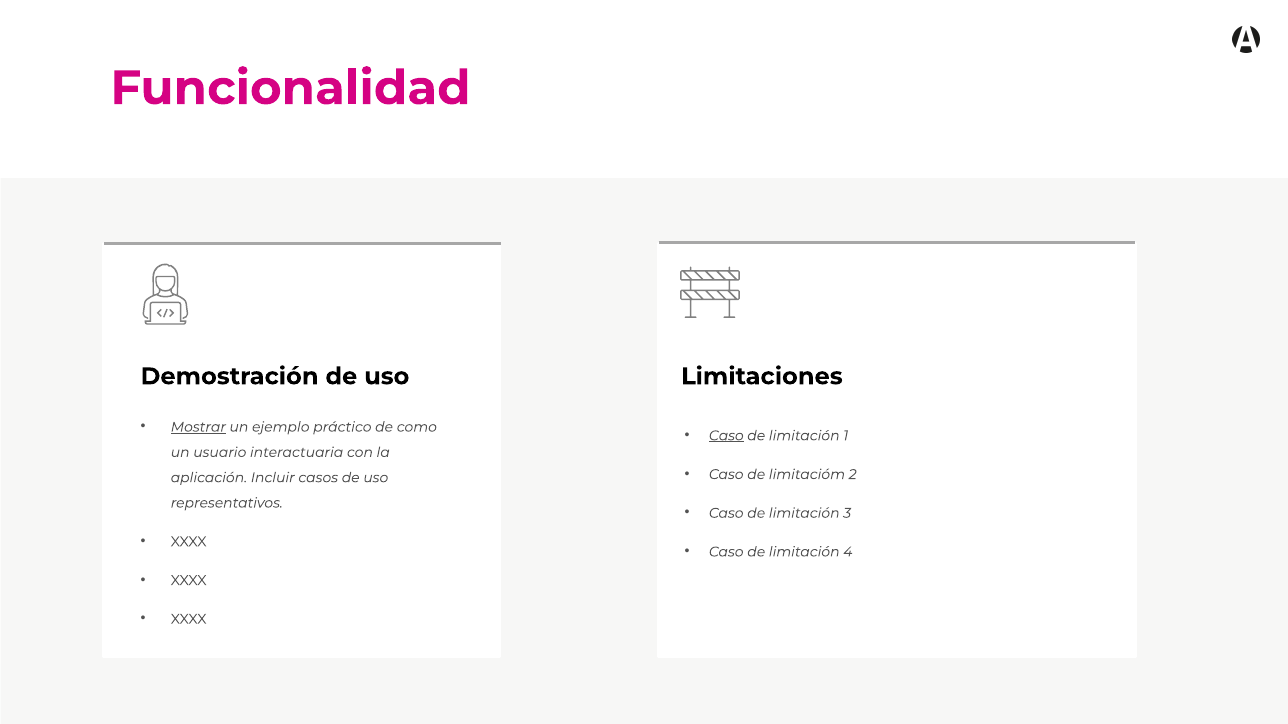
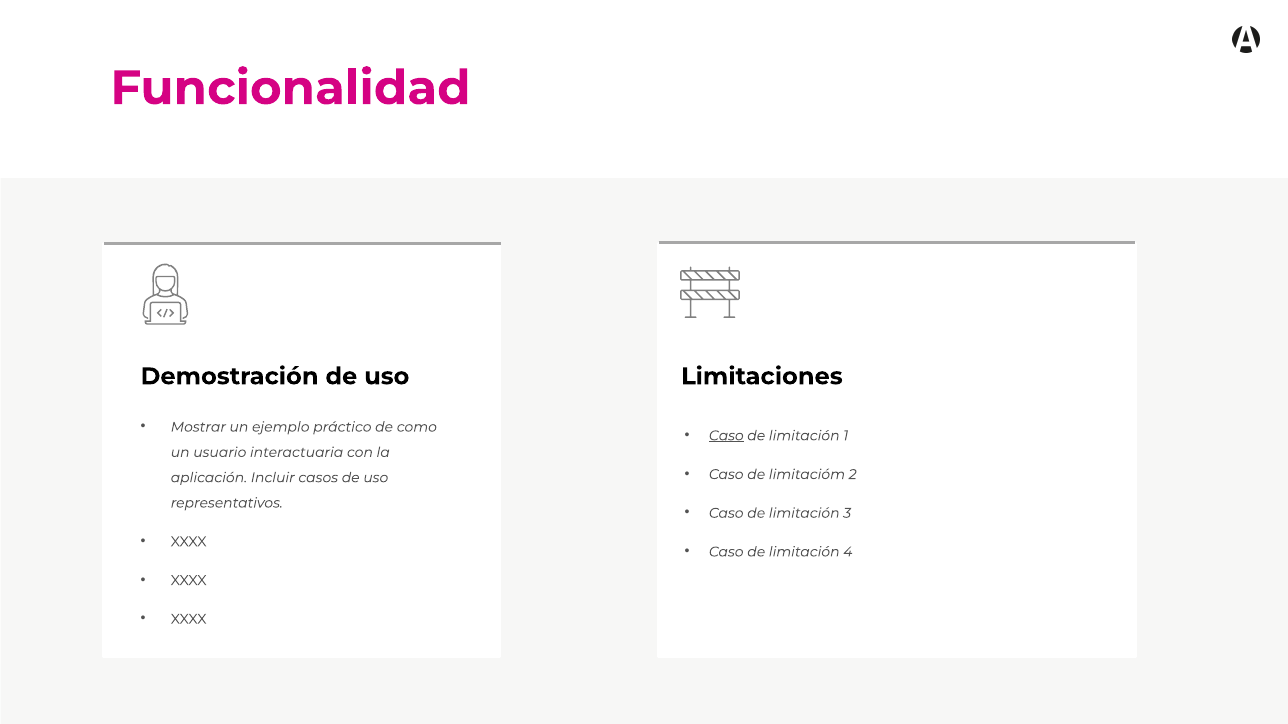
Mostrar underline: present -> none (198, 427)
